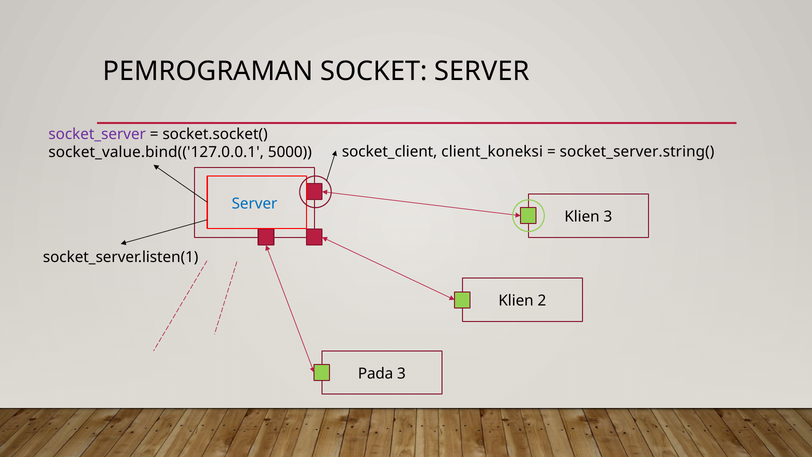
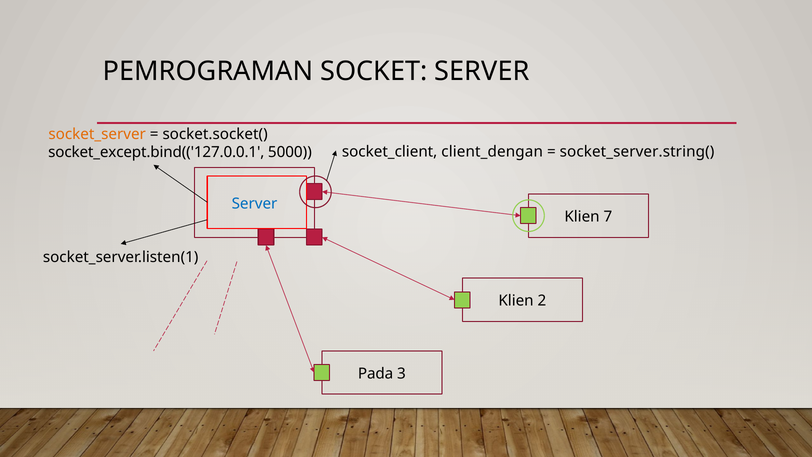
socket_server colour: purple -> orange (97, 134)
client_koneksi: client_koneksi -> client_dengan (492, 152)
socket_value.bind(('127.0.0.1: socket_value.bind(('127.0.0.1 -> socket_except.bind(('127.0.0.1 (156, 152)
Klien 3: 3 -> 7 (608, 217)
